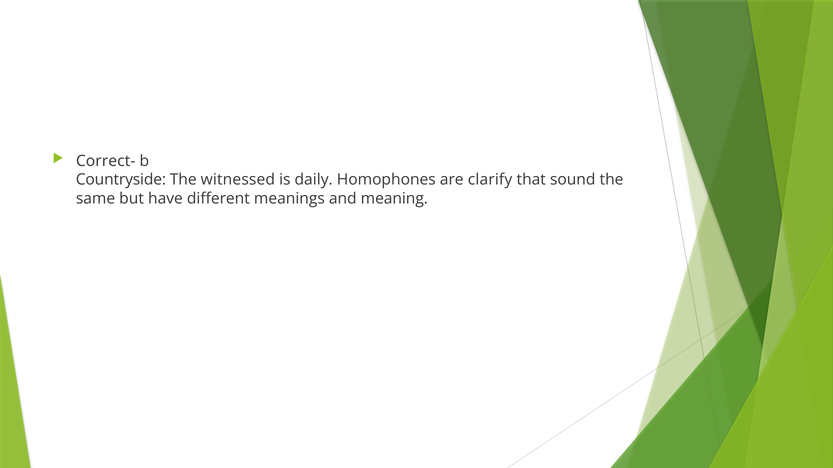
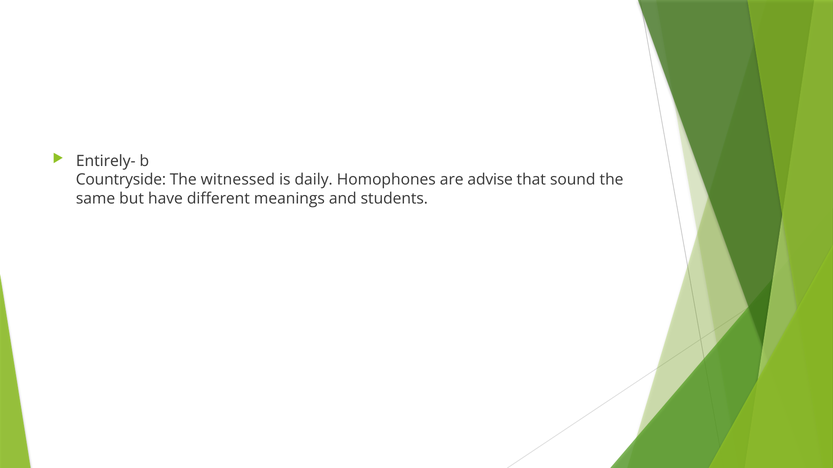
Correct-: Correct- -> Entirely- (106, 161)
clarify: clarify -> advise (490, 180)
meaning: meaning -> students (394, 199)
